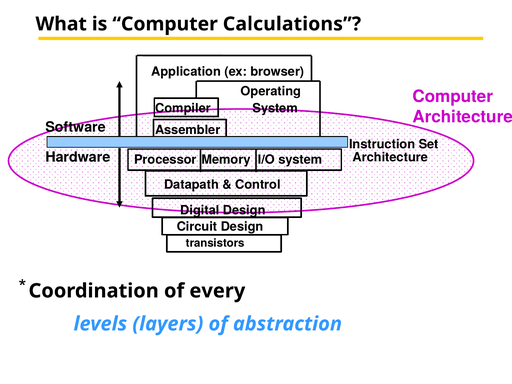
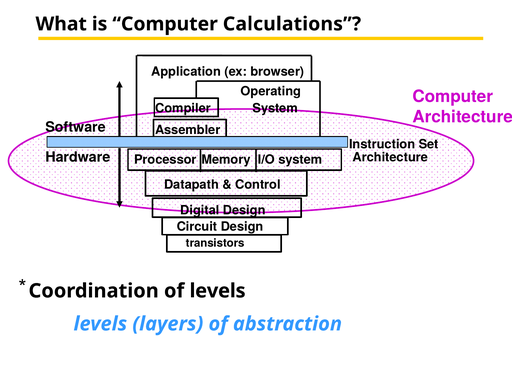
of every: every -> levels (217, 291)
